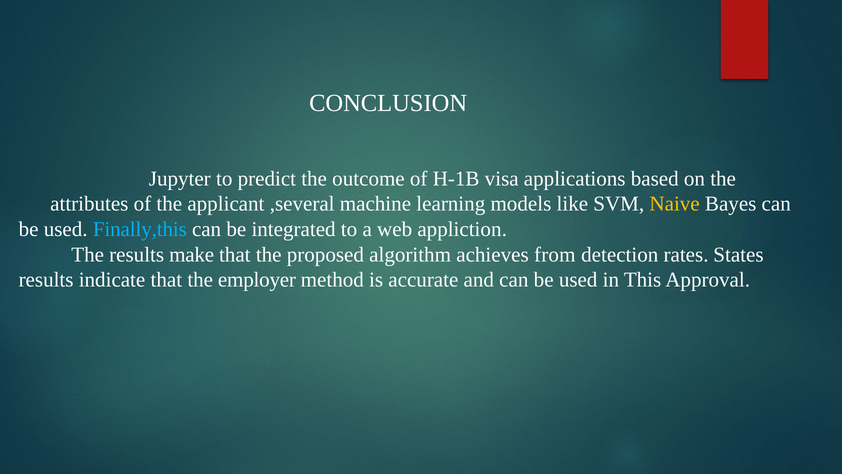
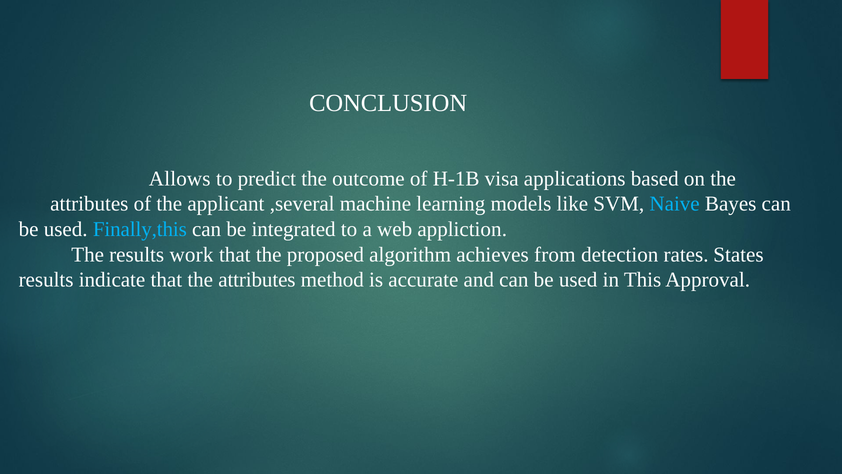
Jupyter: Jupyter -> Allows (180, 179)
Naive colour: yellow -> light blue (675, 204)
make: make -> work (191, 254)
that the employer: employer -> attributes (257, 280)
